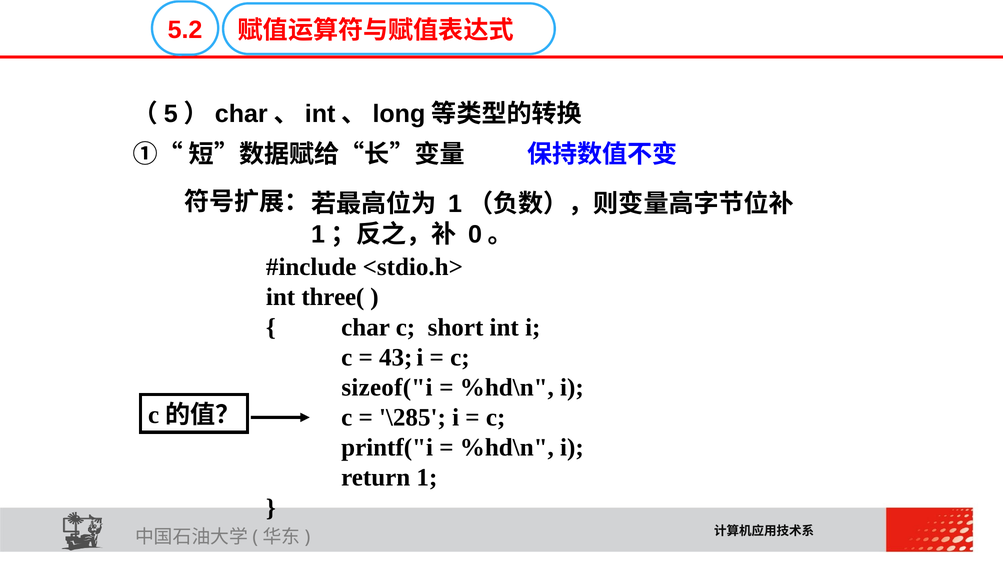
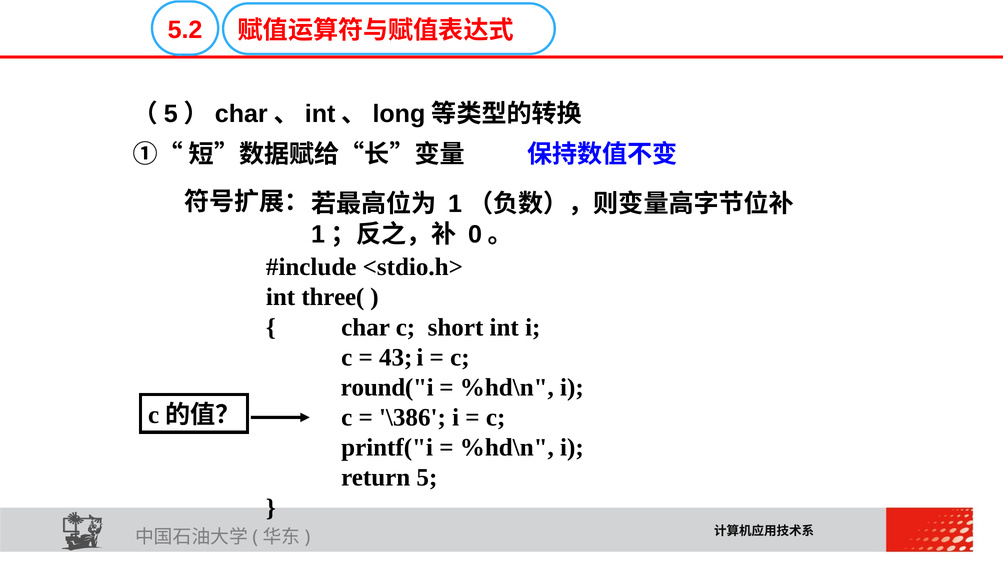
sizeof("i: sizeof("i -> round("i (387, 388)
\285: \285 -> \386 (412, 418)
1: 1 -> 5 (427, 478)
